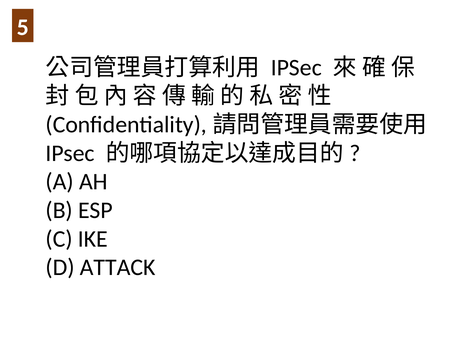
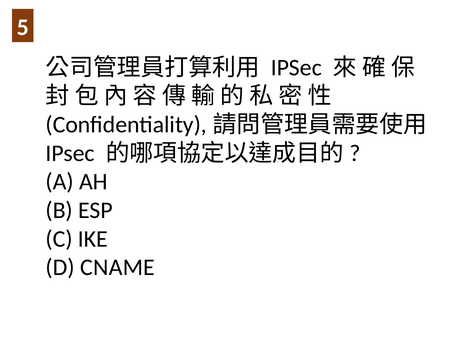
ATTACK: ATTACK -> CNAME (118, 267)
